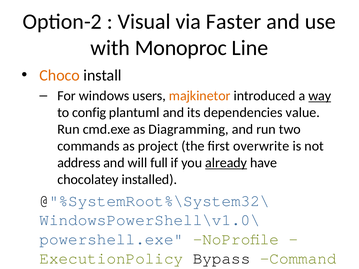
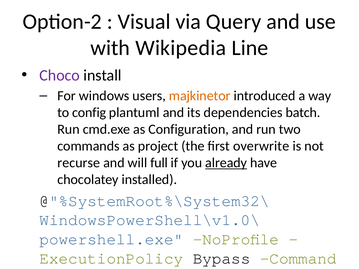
Faster: Faster -> Query (234, 22)
Monoproc: Monoproc -> Wikipedia (181, 48)
Choco colour: orange -> purple (60, 75)
way underline: present -> none (320, 96)
value: value -> batch (303, 113)
Diagramming: Diagramming -> Configuration (189, 129)
address: address -> recurse (79, 163)
